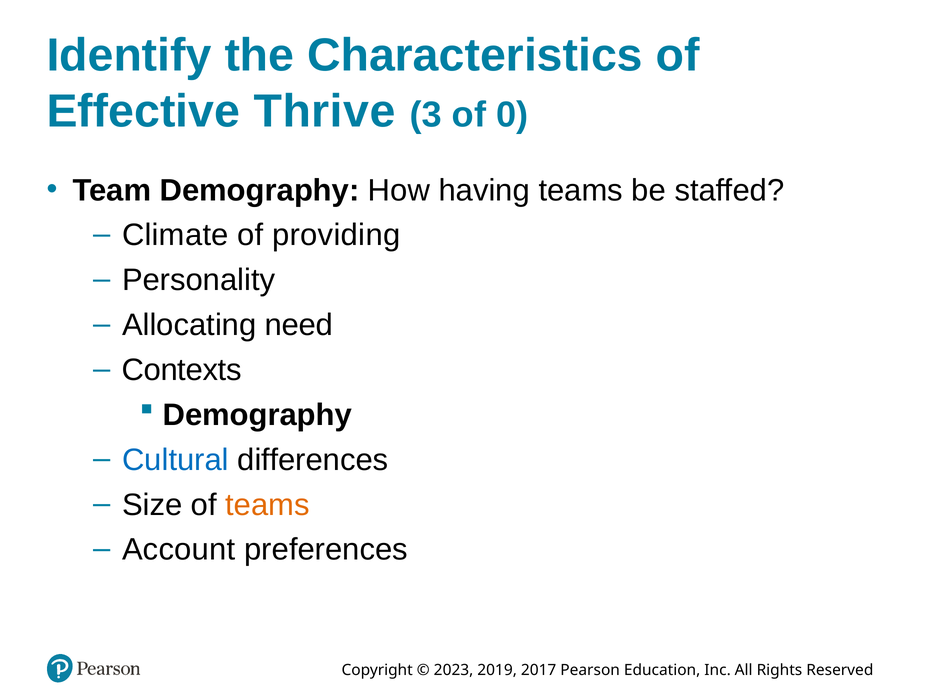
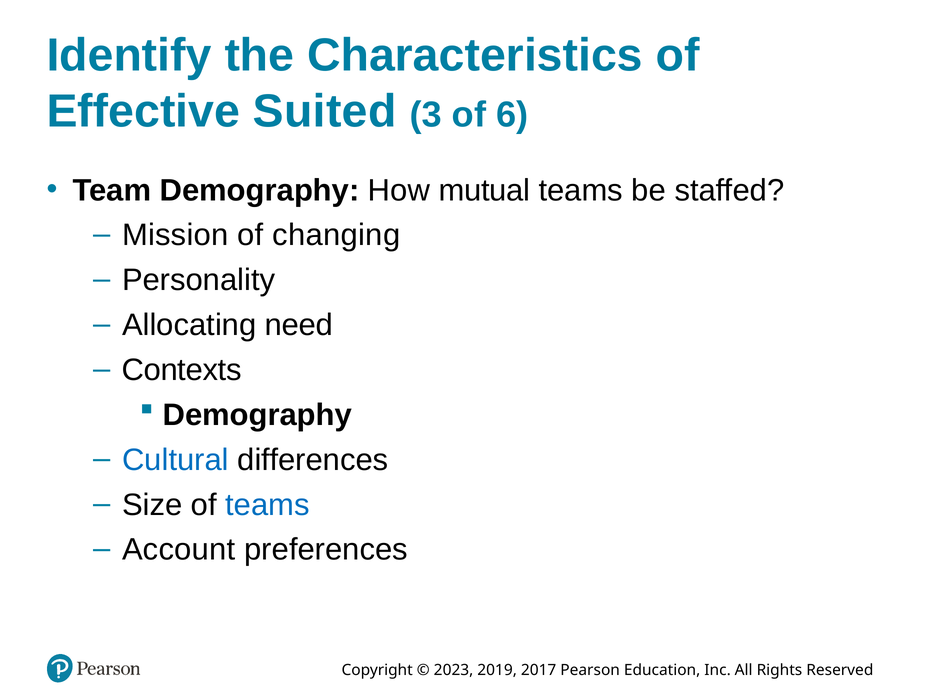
Thrive: Thrive -> Suited (325, 111)
0: 0 -> 6 (512, 115)
having: having -> mutual (484, 190)
Climate: Climate -> Mission (175, 235)
providing: providing -> changing (336, 235)
teams colour: orange -> blue (267, 505)
